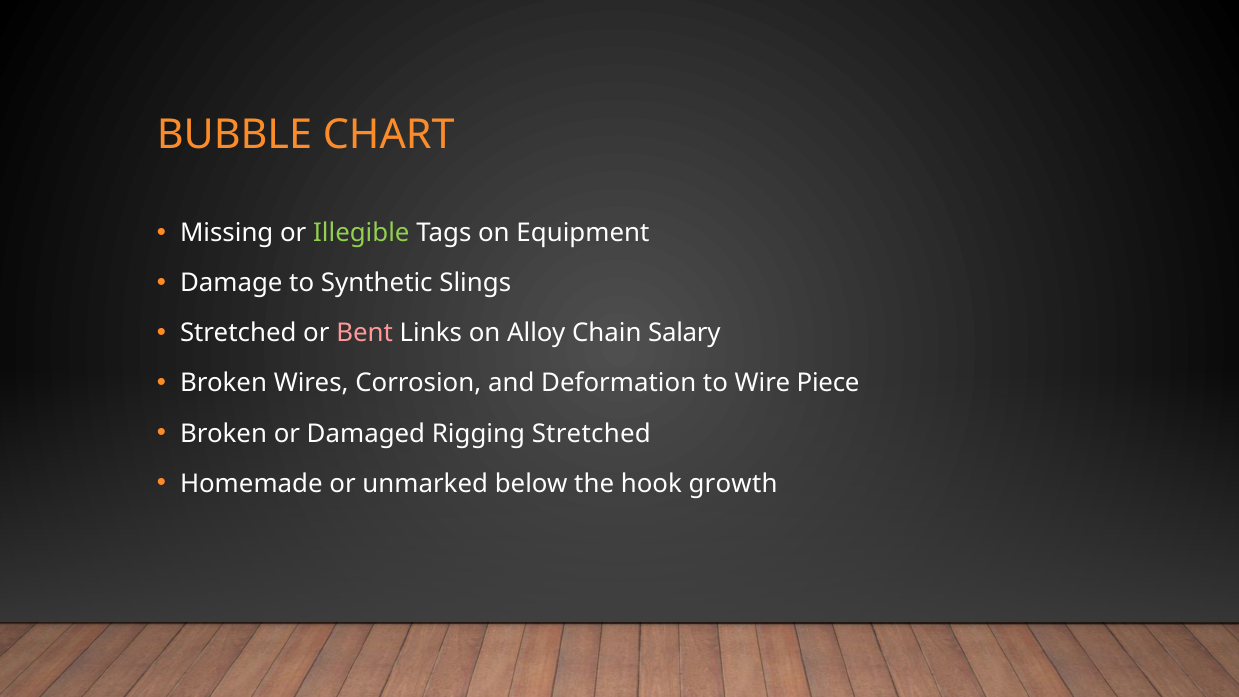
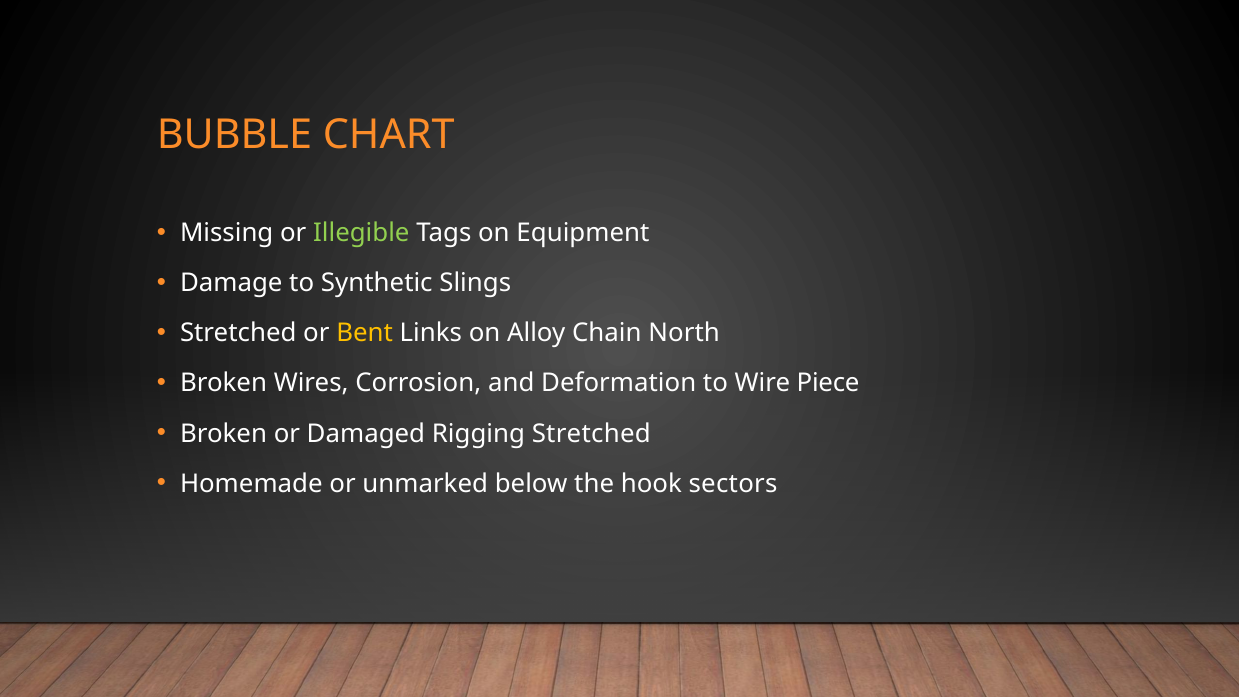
Bent colour: pink -> yellow (365, 333)
Salary: Salary -> North (684, 333)
growth: growth -> sectors (733, 484)
